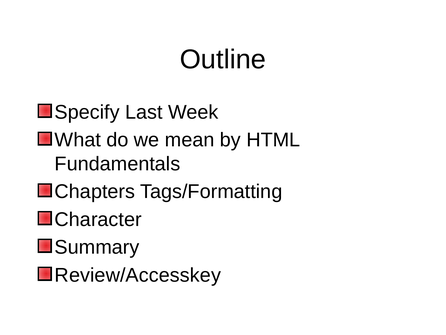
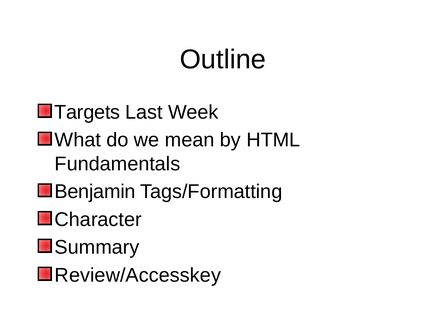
Specify: Specify -> Targets (87, 112)
Chapters: Chapters -> Benjamin (95, 191)
